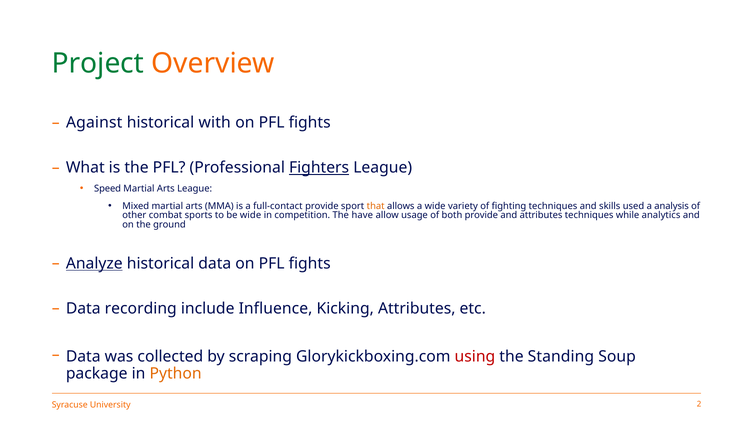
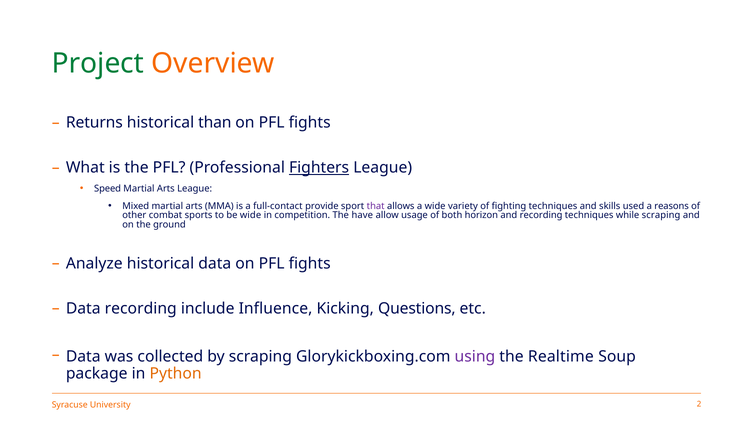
Against: Against -> Returns (94, 123)
with: with -> than (215, 123)
that colour: orange -> purple (376, 206)
analysis: analysis -> reasons (672, 206)
both provide: provide -> horizon (481, 215)
and attributes: attributes -> recording (541, 215)
while analytics: analytics -> scraping (661, 215)
Analyze underline: present -> none (94, 263)
Kicking Attributes: Attributes -> Questions (417, 308)
using colour: red -> purple (475, 356)
Standing: Standing -> Realtime (561, 356)
